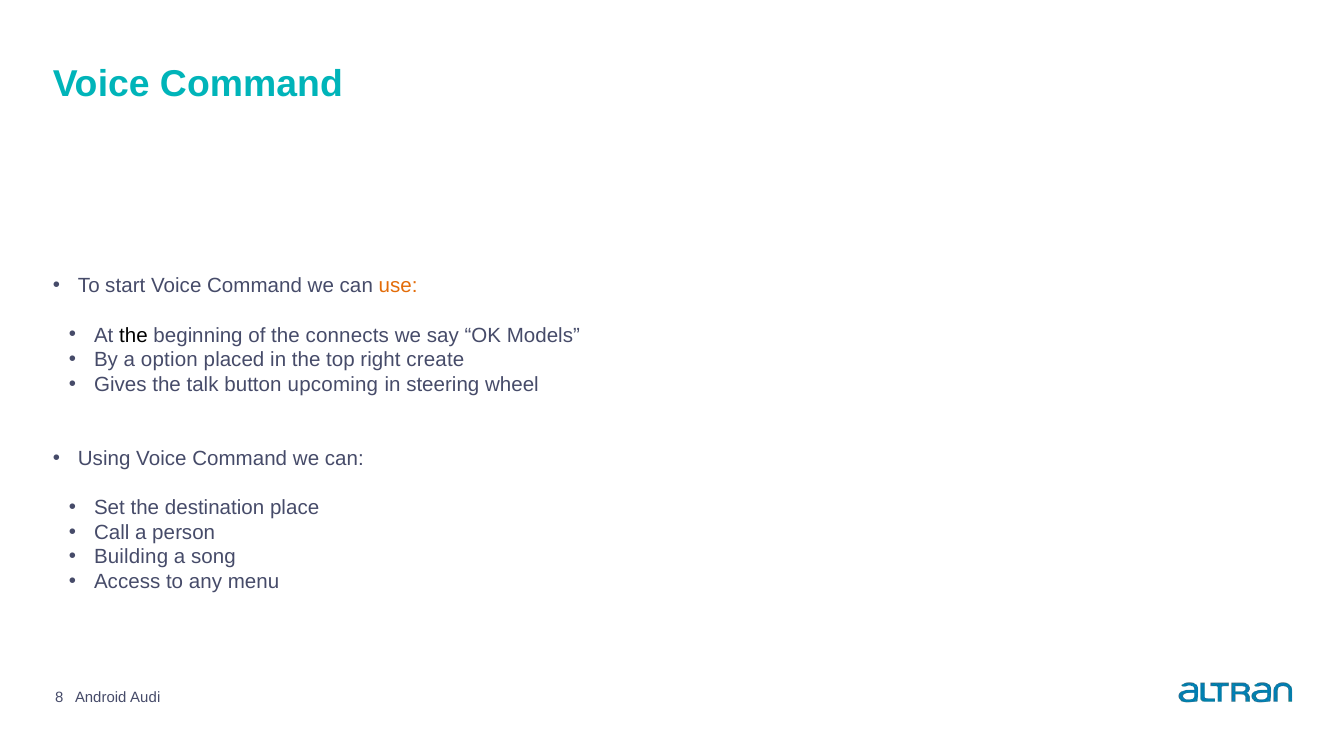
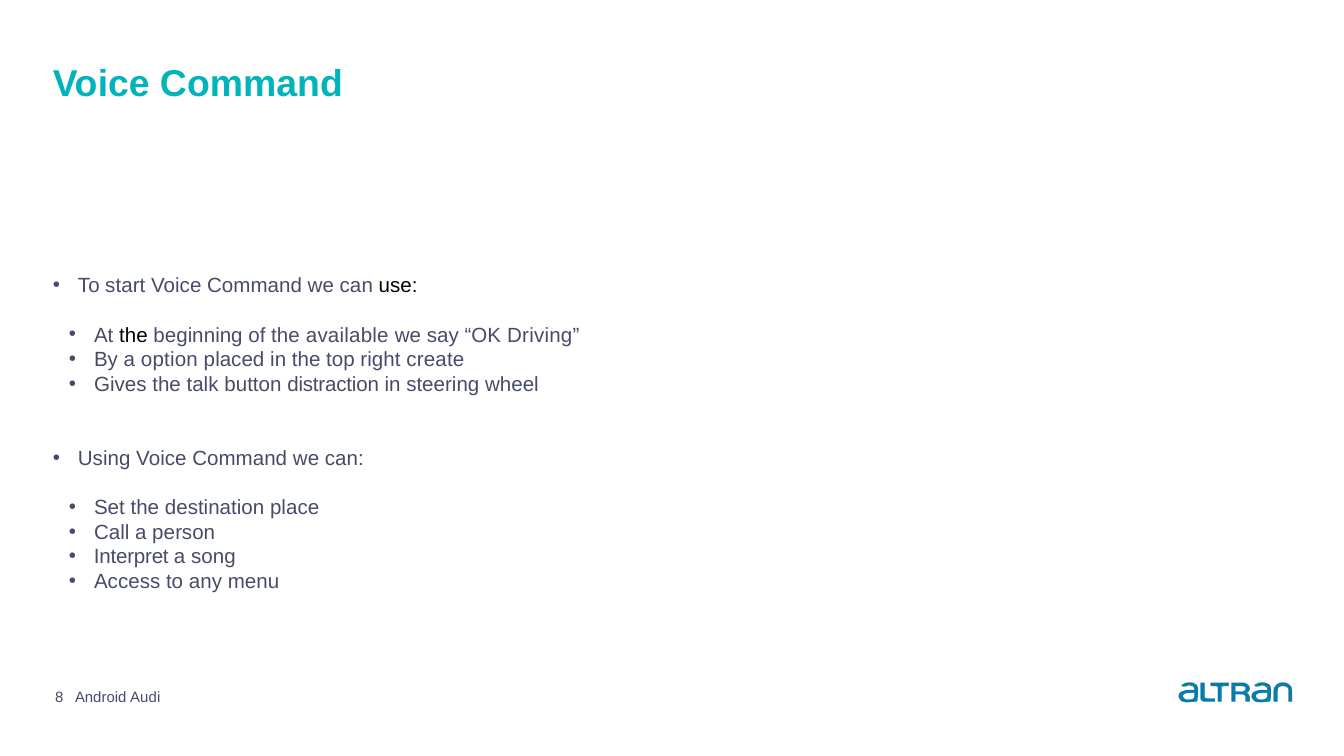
use colour: orange -> black (398, 286)
connects: connects -> available (347, 335)
Models: Models -> Driving (543, 335)
upcoming: upcoming -> distraction (333, 385)
Building: Building -> Interpret (131, 557)
